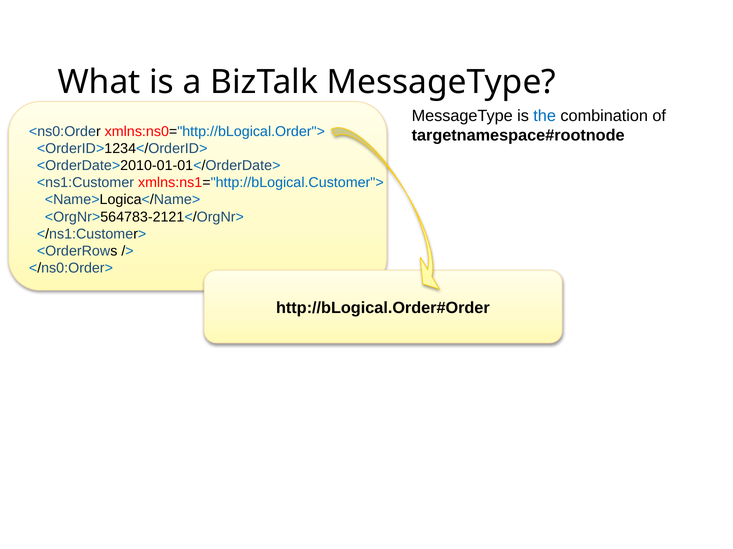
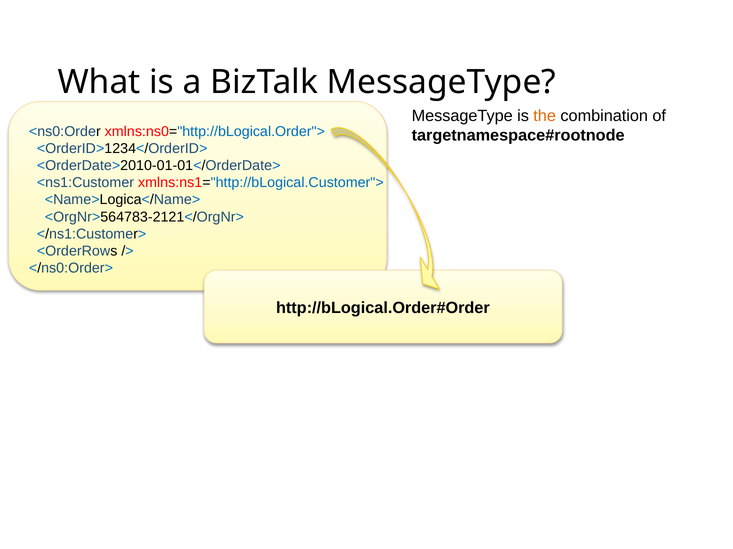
the colour: blue -> orange (545, 116)
